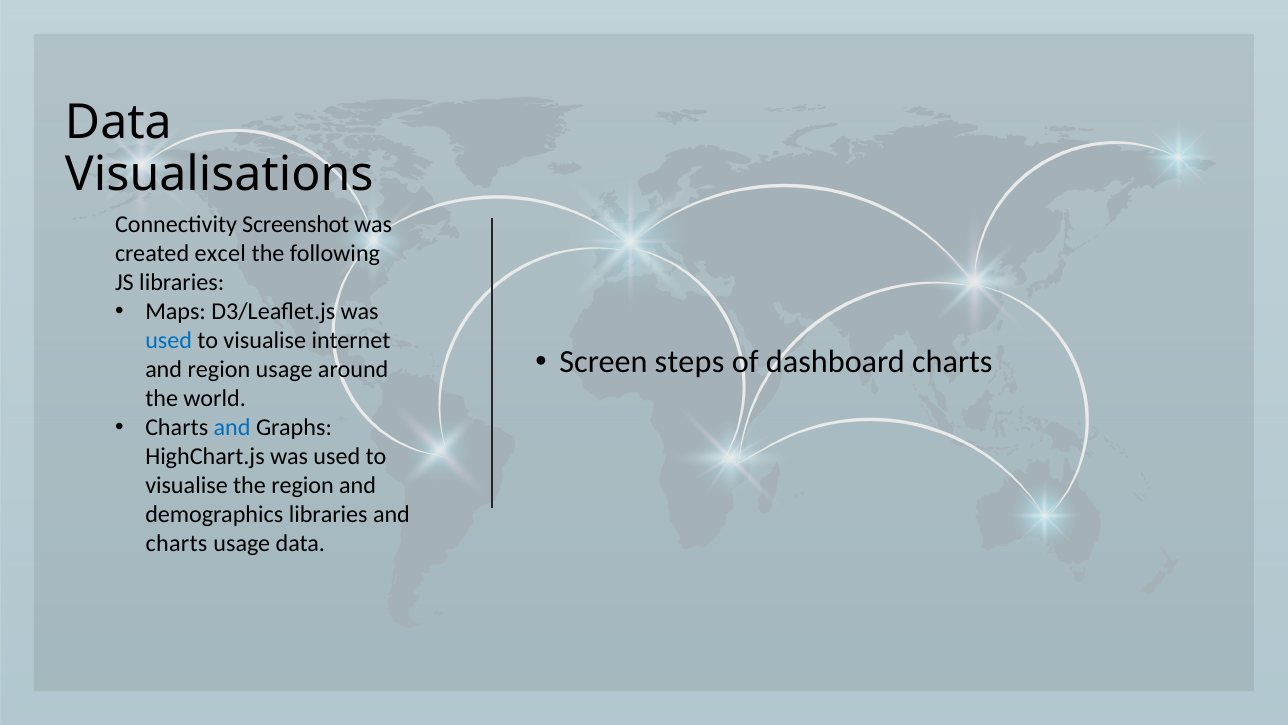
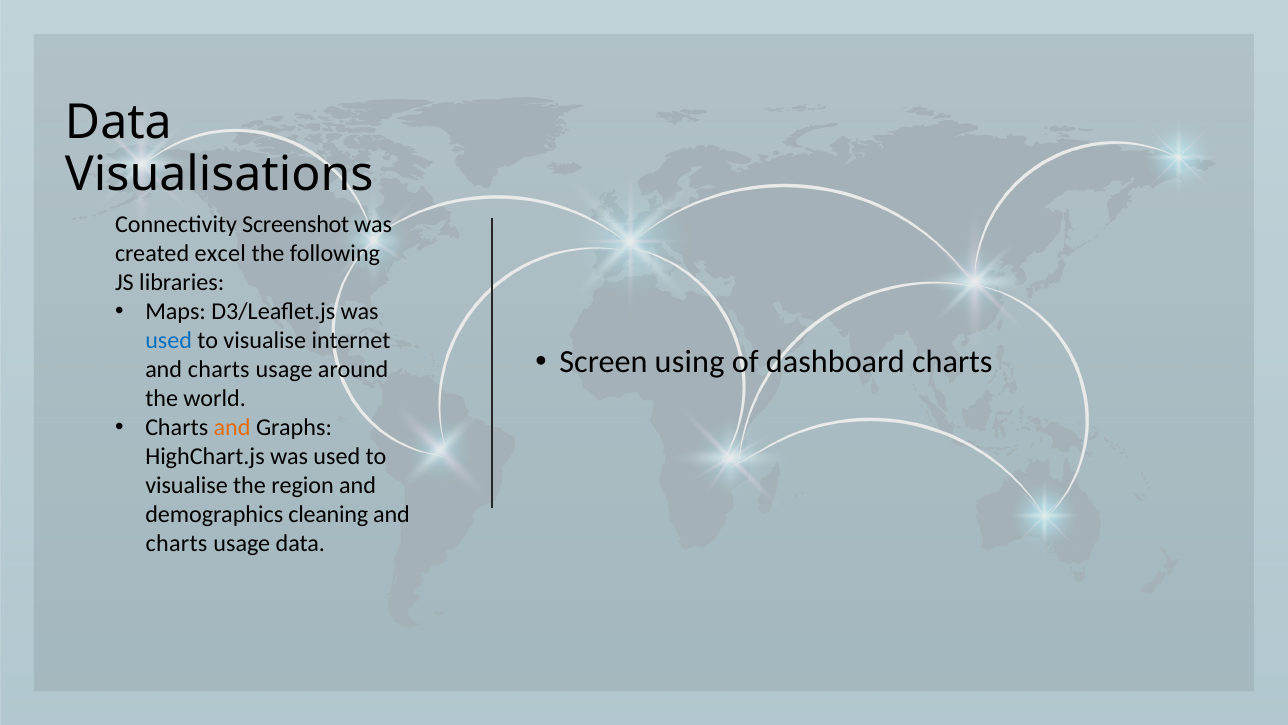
steps: steps -> using (690, 362)
region: region -> charts (219, 369)
and colour: blue -> orange (232, 427)
demographics libraries: libraries -> cleaning (328, 514)
